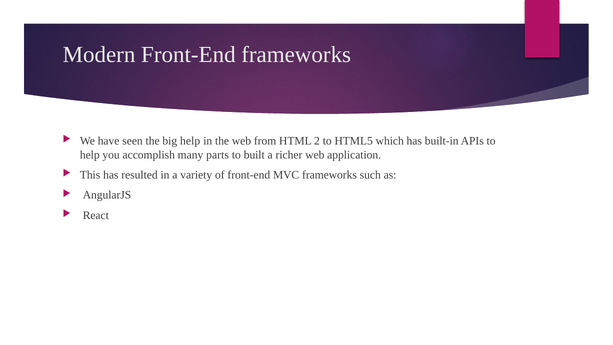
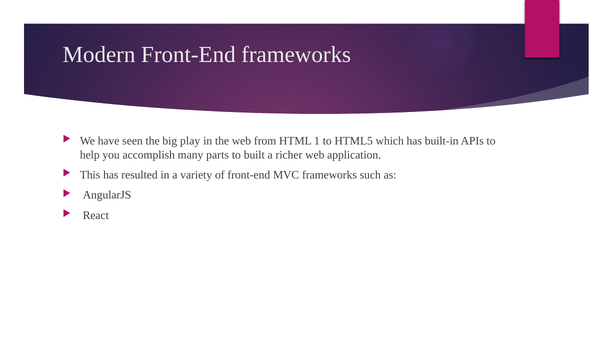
big help: help -> play (190, 141)
2: 2 -> 1 (317, 141)
